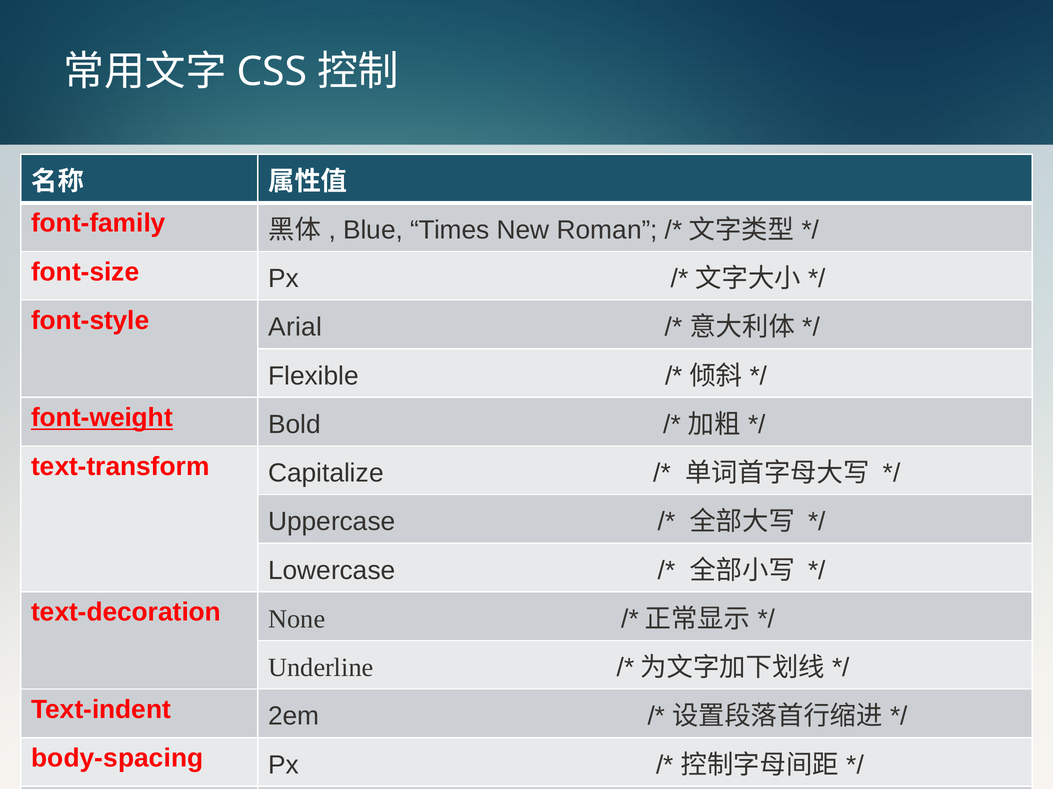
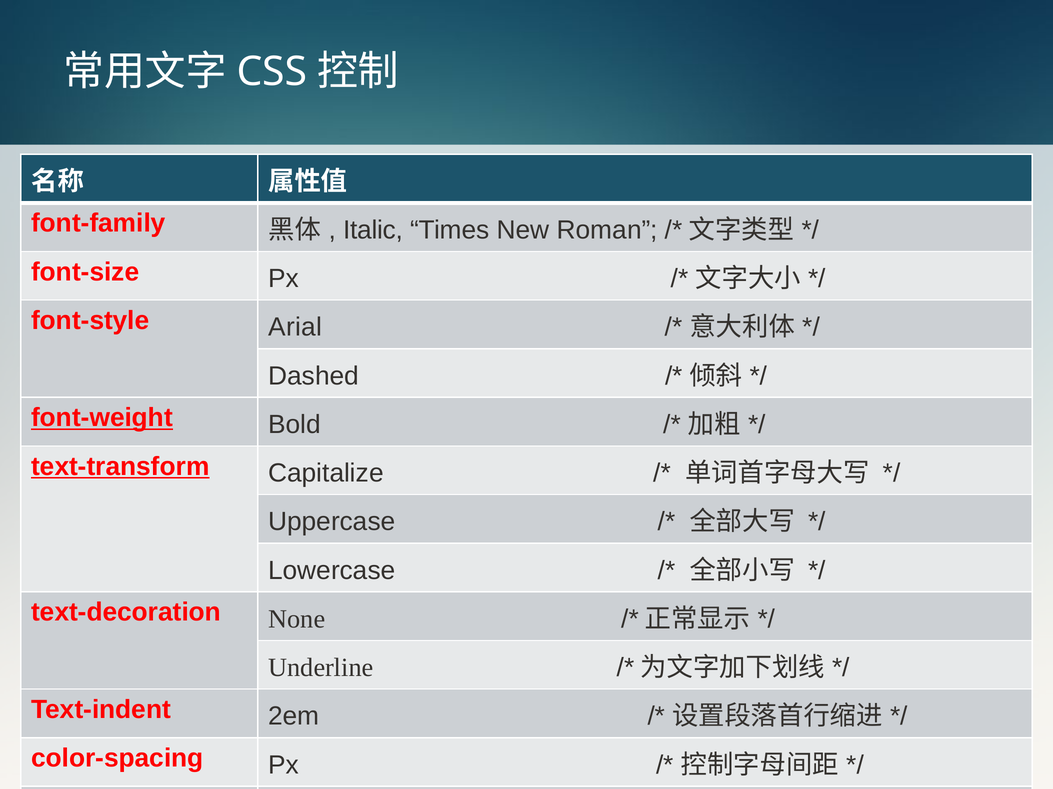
Blue: Blue -> Italic (373, 230)
Flexible: Flexible -> Dashed (314, 376)
text-transform underline: none -> present (120, 467)
body-spacing: body-spacing -> color-spacing (117, 759)
